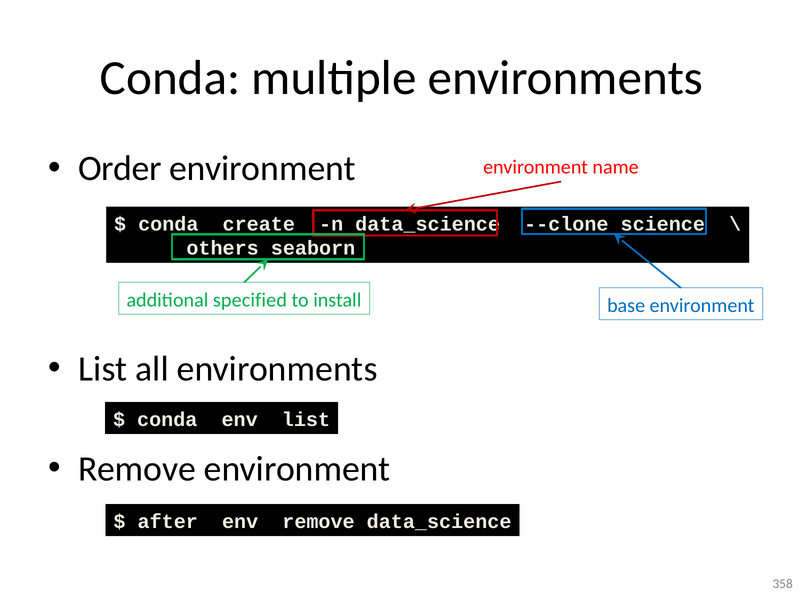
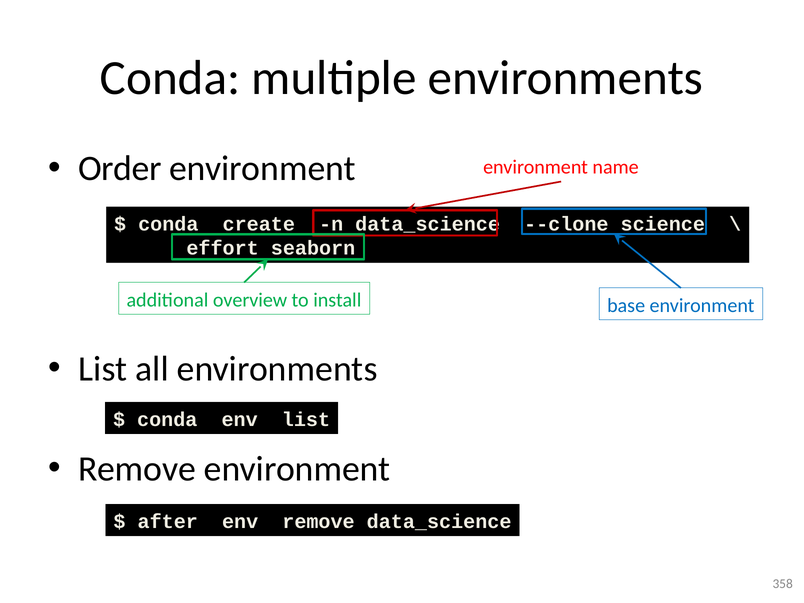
others: others -> effort (223, 248)
specified: specified -> overview (250, 300)
